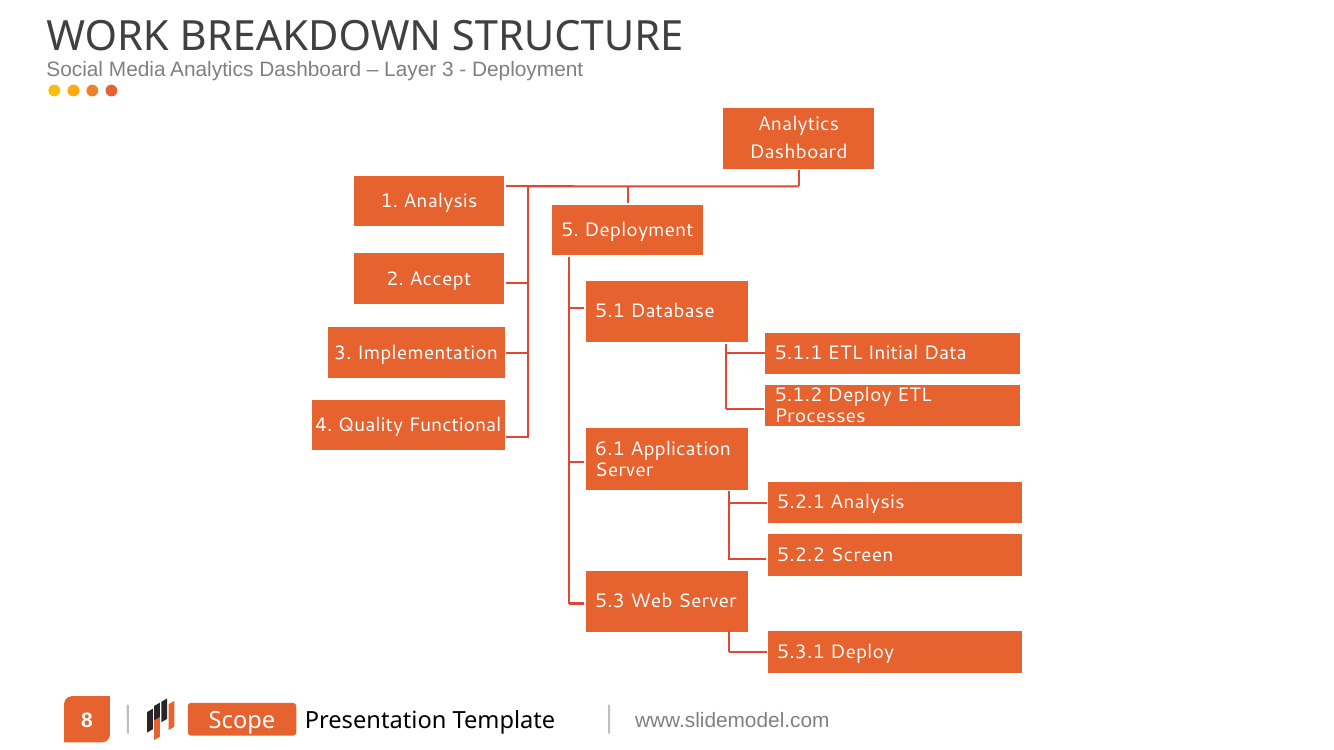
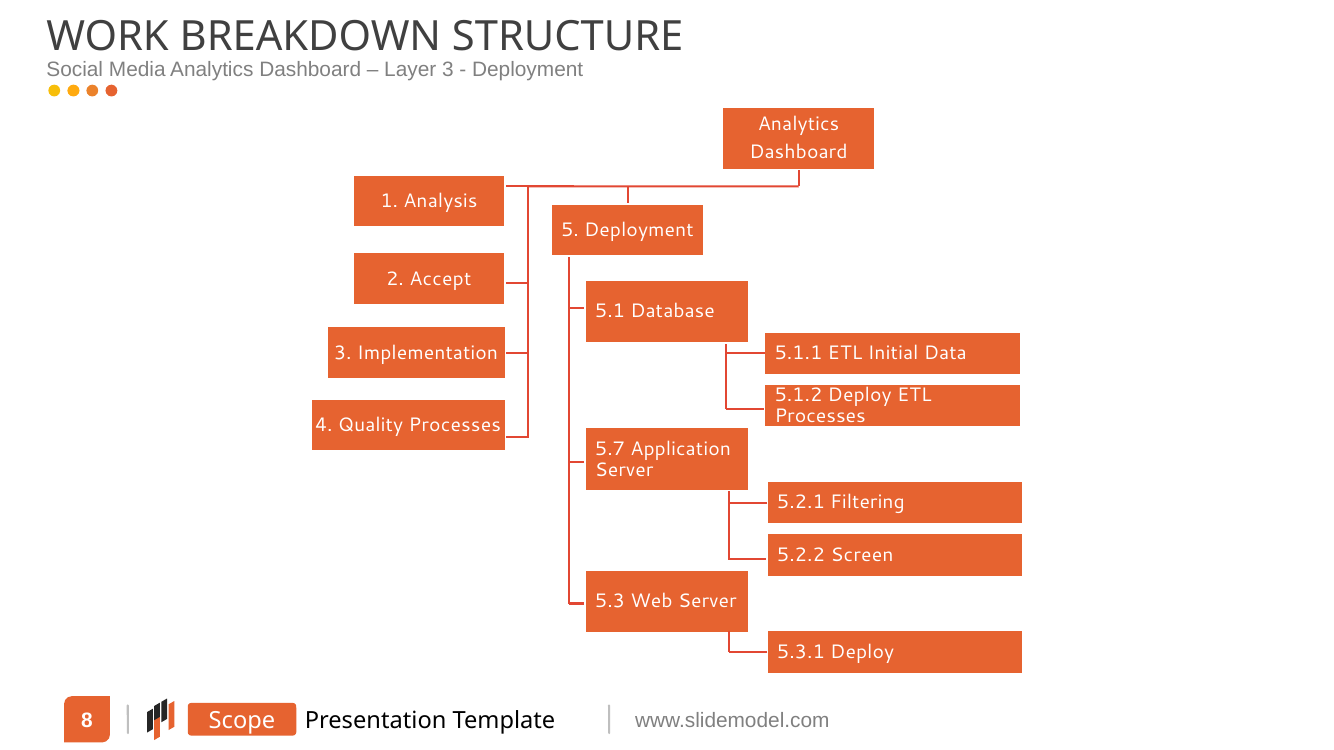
Quality Functional: Functional -> Processes (455, 425)
6.1: 6.1 -> 5.7 (610, 449)
5.2.1 Analysis: Analysis -> Filtering (867, 503)
